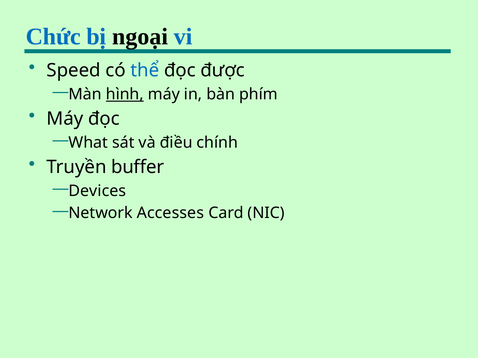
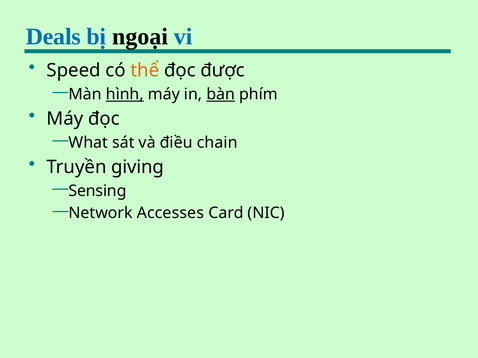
Chức: Chức -> Deals (53, 37)
thể colour: blue -> orange (145, 71)
bàn underline: none -> present (221, 94)
chính: chính -> chain (217, 143)
buffer: buffer -> giving (138, 167)
Devices: Devices -> Sensing (97, 191)
